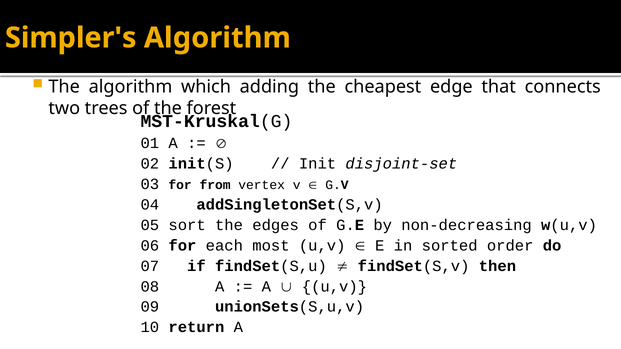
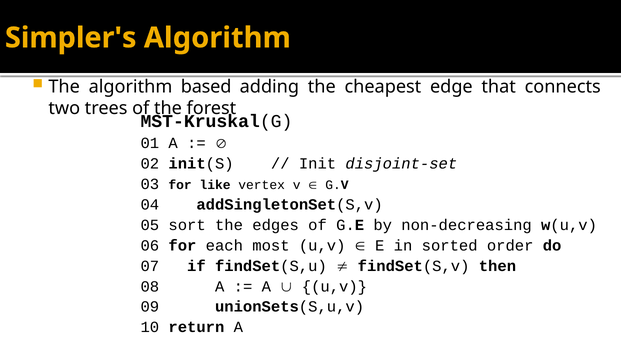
which: which -> based (206, 87)
from: from -> like (215, 185)
